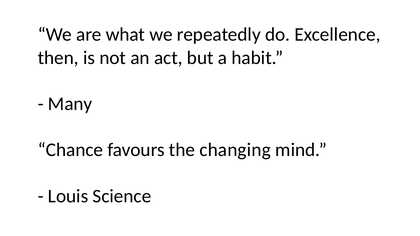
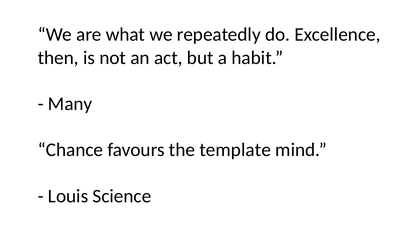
changing: changing -> template (235, 150)
